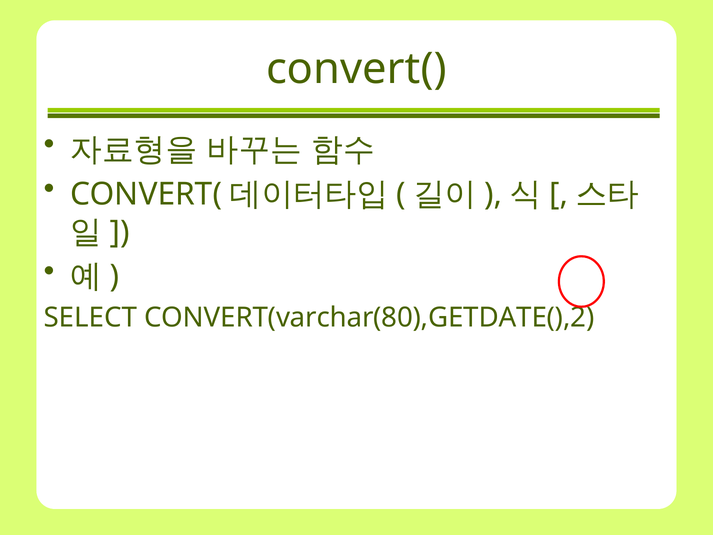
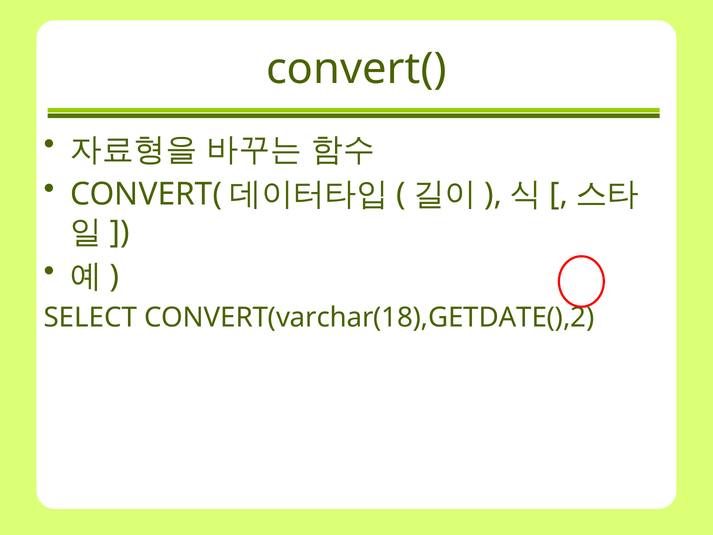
CONVERT(varchar(80),GETDATE(),2: CONVERT(varchar(80),GETDATE(),2 -> CONVERT(varchar(18),GETDATE(),2 (369, 317)
